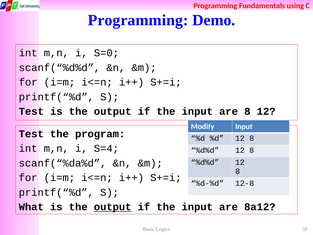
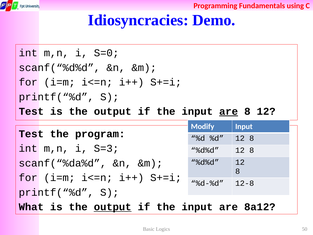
Programming: Programming -> Idiosyncracies (138, 20)
are underline: none -> present (229, 111)
S=4: S=4 -> S=3 (106, 148)
